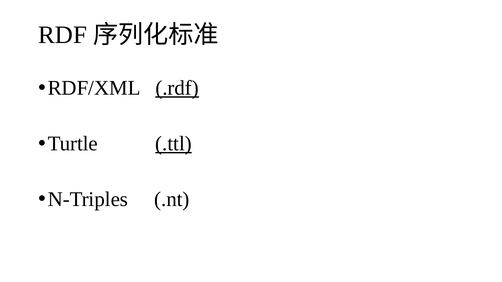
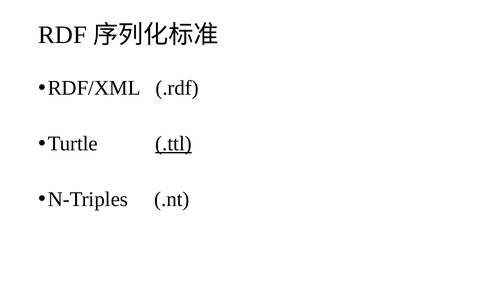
.rdf underline: present -> none (177, 88)
